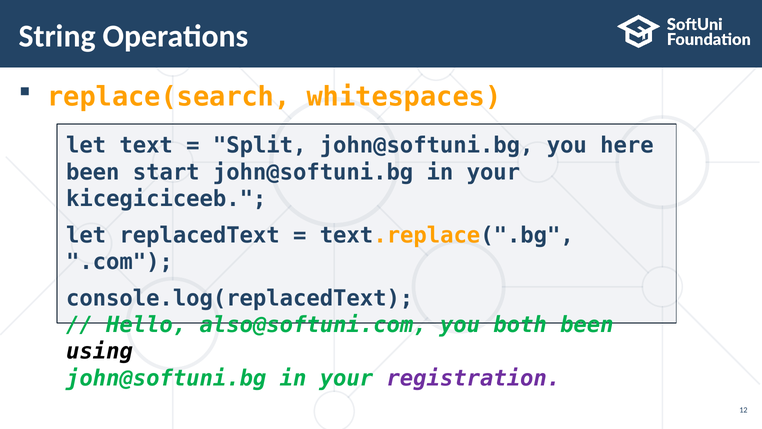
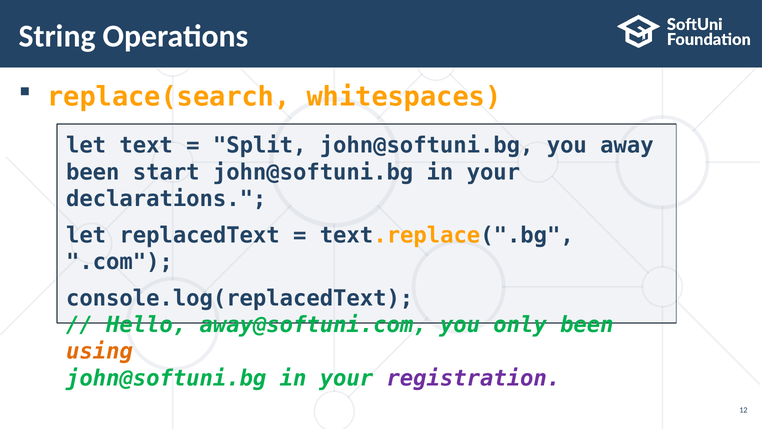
here: here -> away (627, 145)
kicegiciceeb: kicegiciceeb -> declarations (166, 199)
also@softuni.com: also@softuni.com -> away@softuni.com (313, 325)
both: both -> only (520, 325)
using colour: black -> orange (99, 351)
